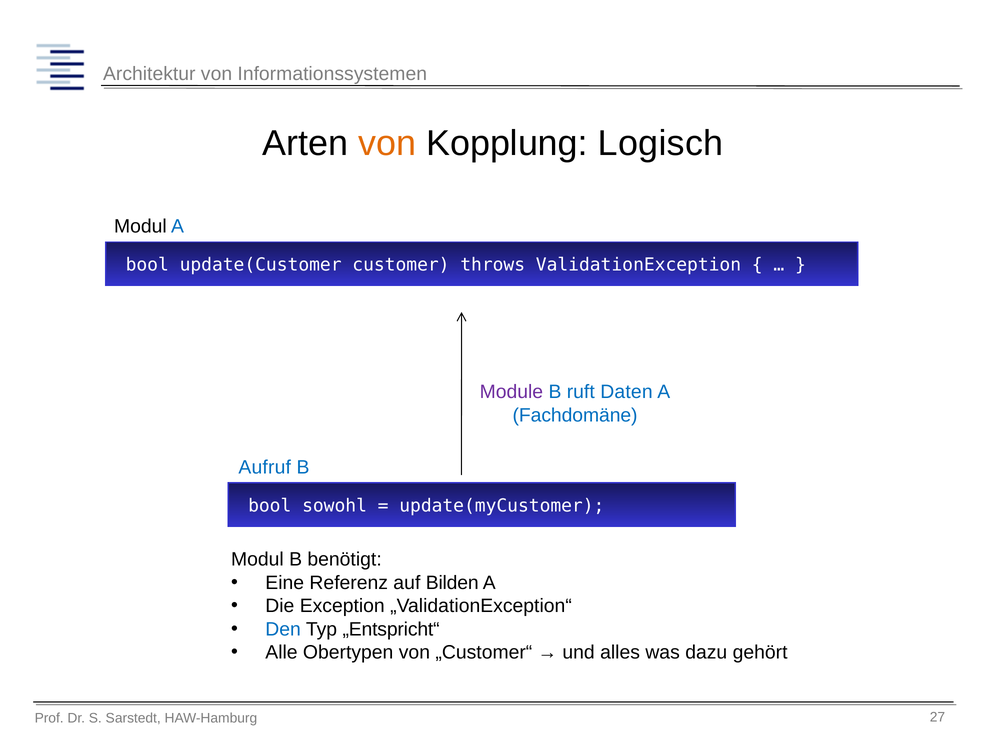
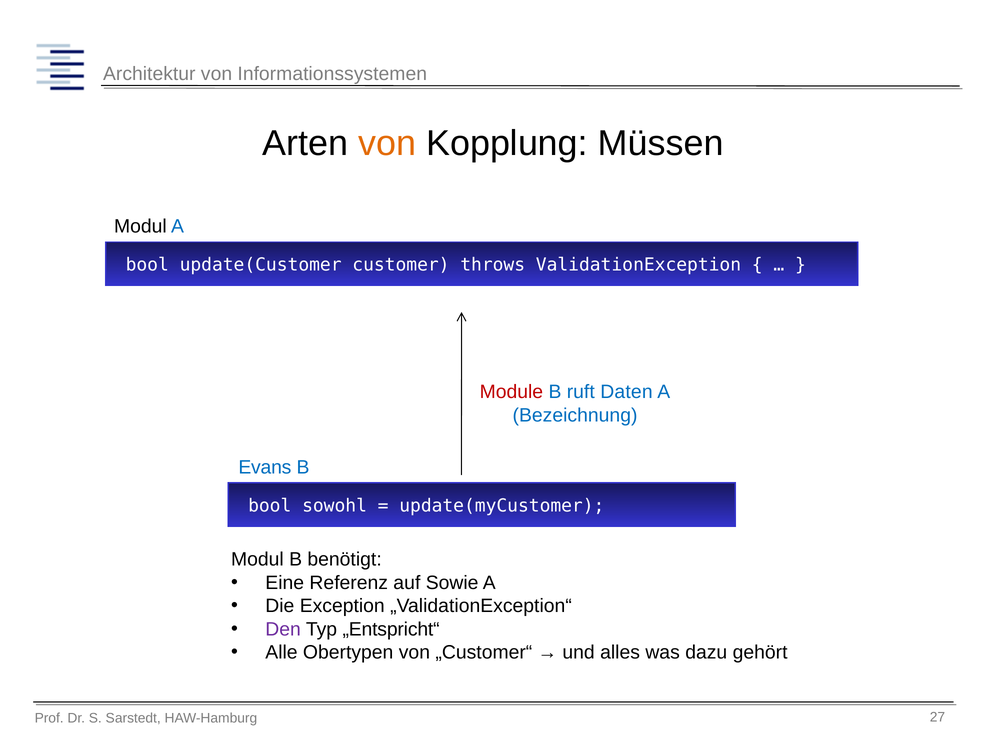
Logisch: Logisch -> Müssen (661, 143)
Module colour: purple -> red (511, 392)
Fachdomäne: Fachdomäne -> Bezeichnung (575, 415)
Aufruf: Aufruf -> Evans (265, 467)
Bilden: Bilden -> Sowie (452, 583)
Den colour: blue -> purple (283, 629)
